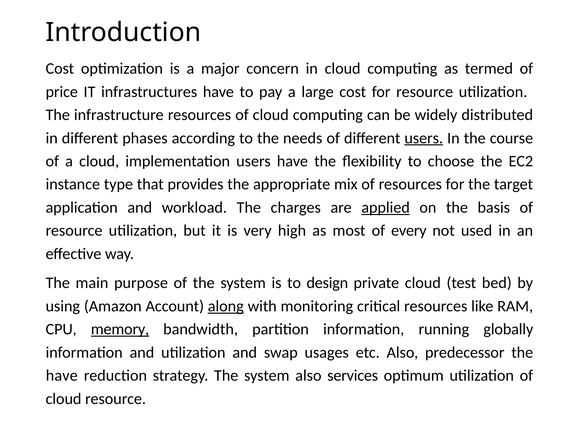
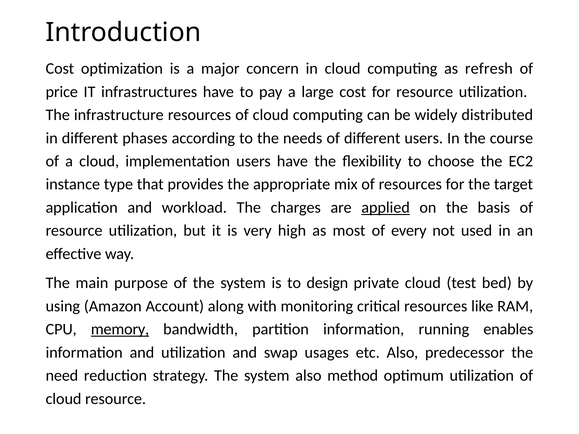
termed: termed -> refresh (489, 69)
users underline: present -> none (424, 138)
along underline: present -> none (226, 306)
globally: globally -> enables (508, 329)
have: have -> need (62, 376)
services: services -> method (353, 376)
